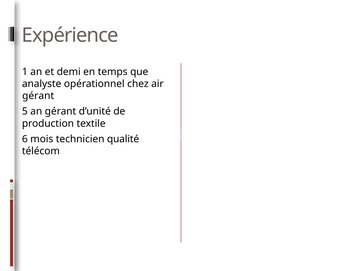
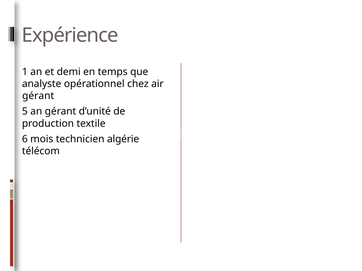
qualité: qualité -> algérie (123, 139)
